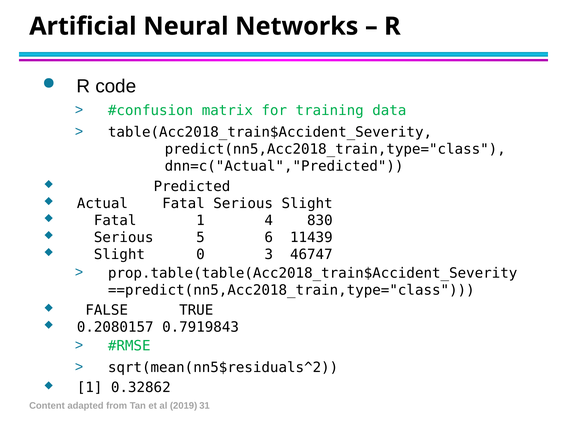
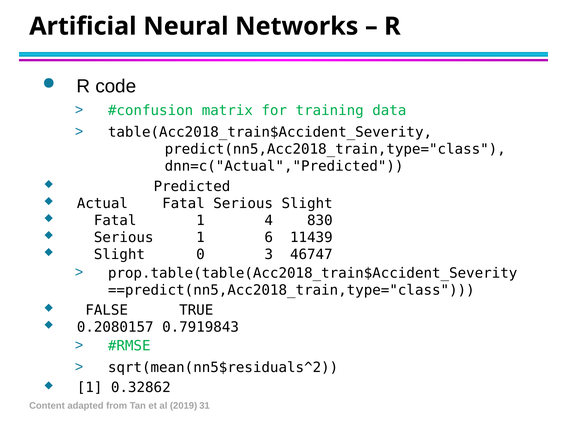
Serious 5: 5 -> 1 (200, 238)
